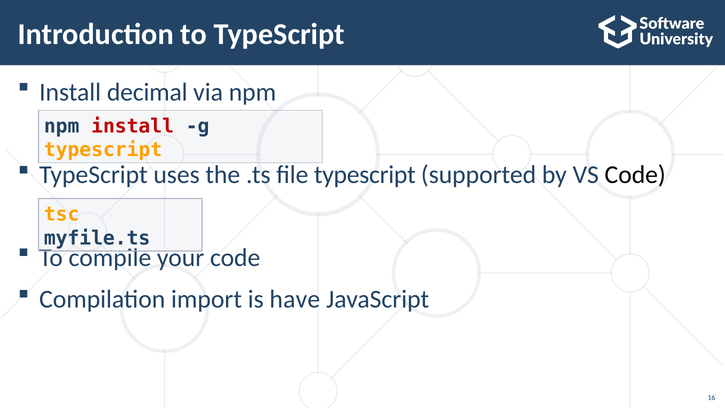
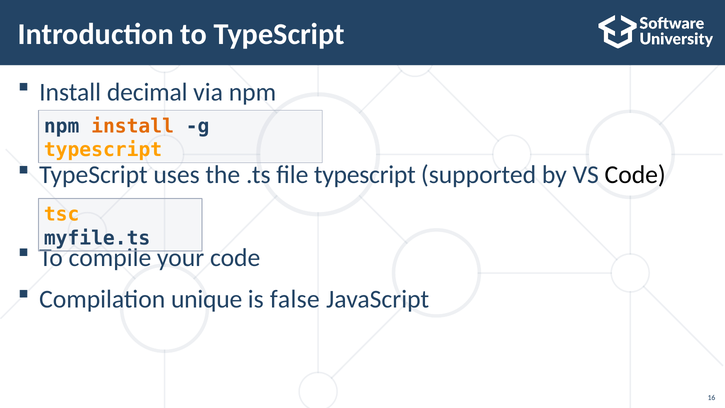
install colour: red -> orange (133, 126)
import: import -> unique (207, 299)
have: have -> false (295, 299)
